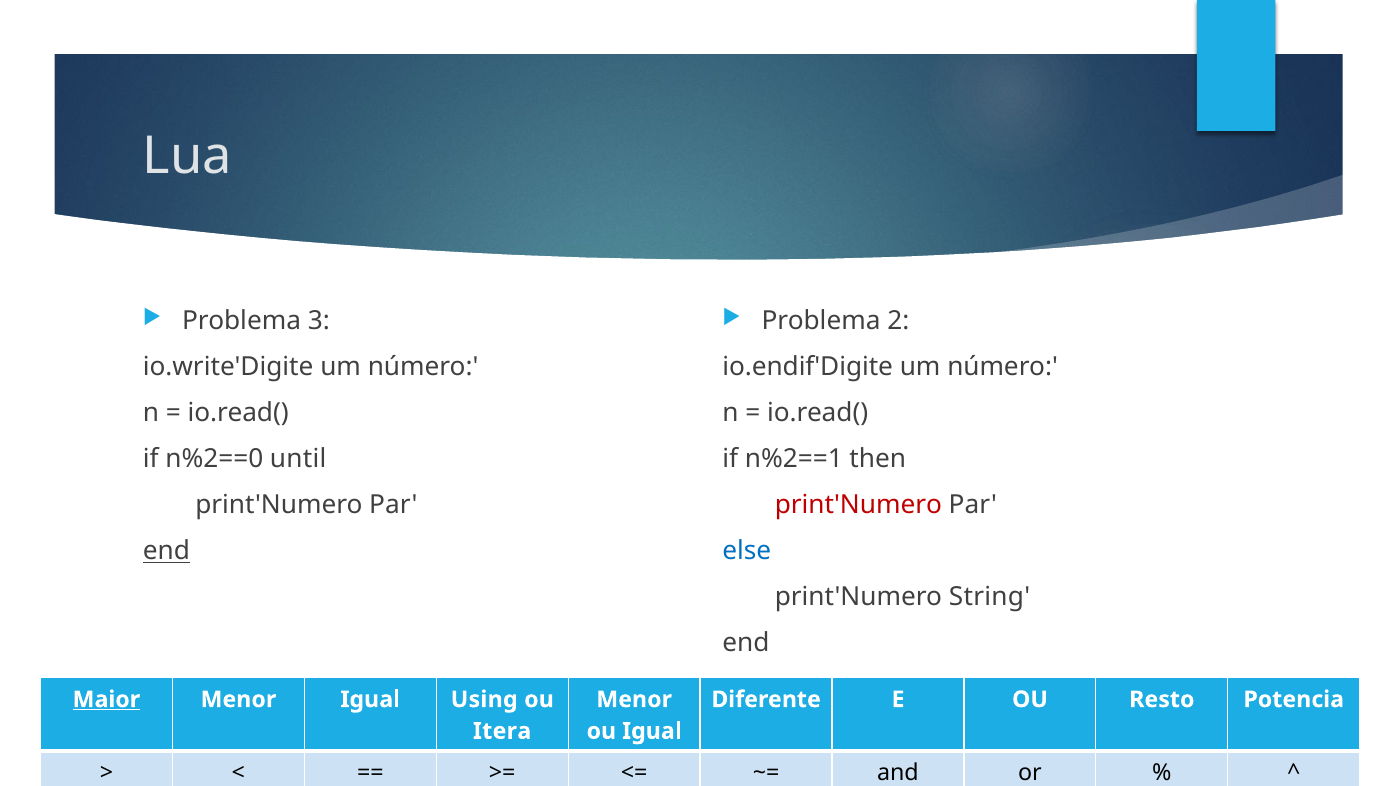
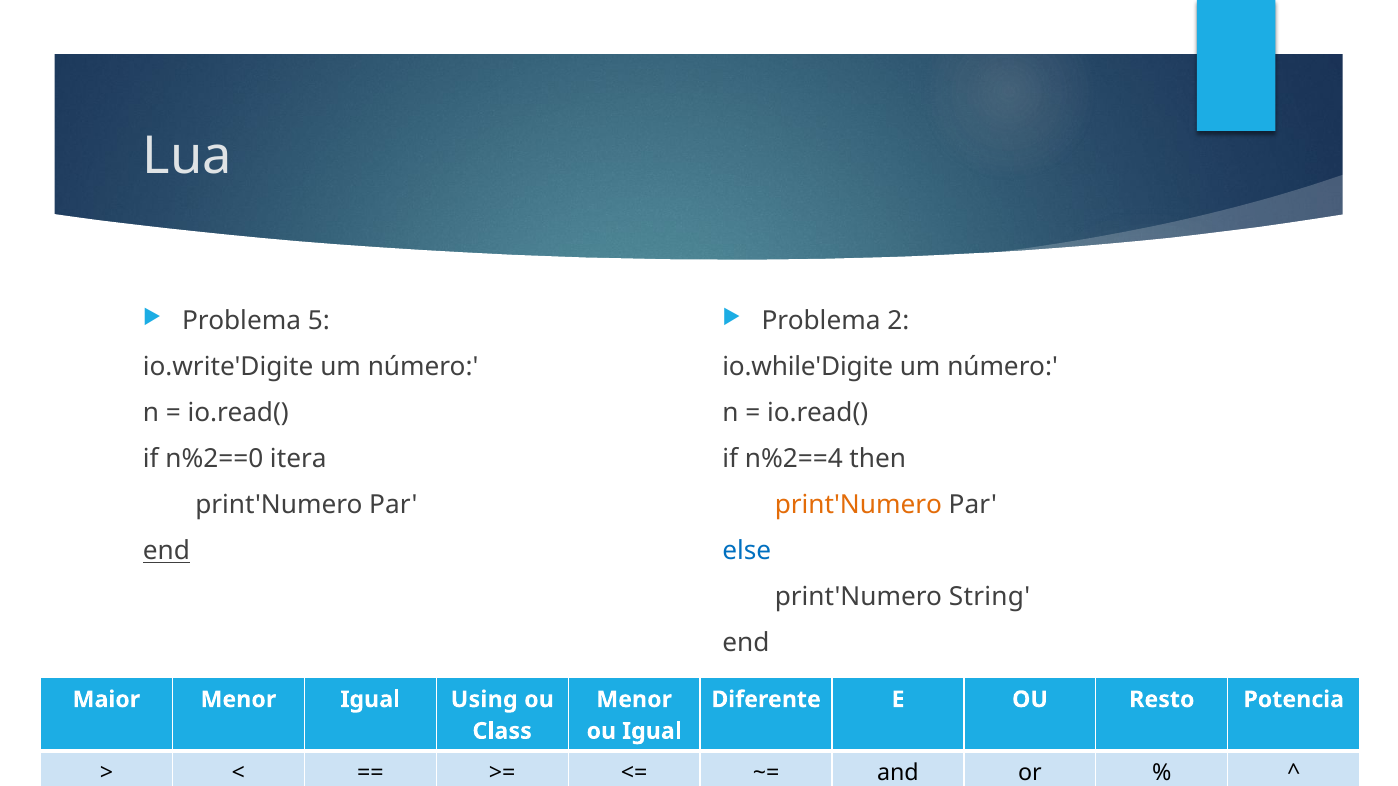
3: 3 -> 5 (319, 321)
io.endif'Digite: io.endif'Digite -> io.while'Digite (808, 367)
until: until -> itera (298, 459)
n%2==1: n%2==1 -> n%2==4 (794, 459)
print'Numero colour: red -> orange (858, 505)
Maior underline: present -> none (106, 700)
Itera: Itera -> Class (502, 731)
